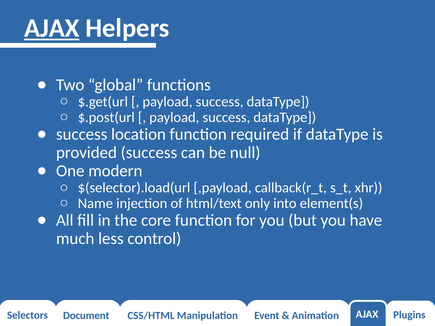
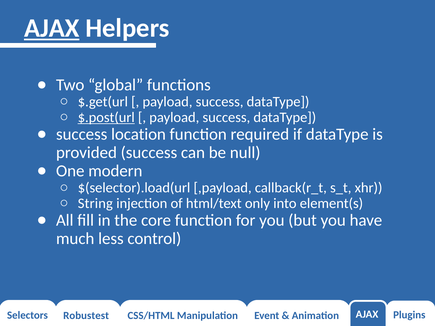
$.post(url underline: none -> present (106, 117)
Name: Name -> String (95, 204)
Document: Document -> Robustest (86, 316)
